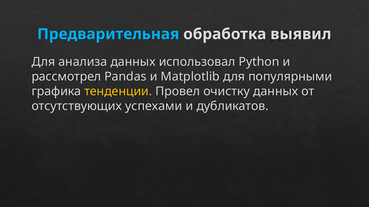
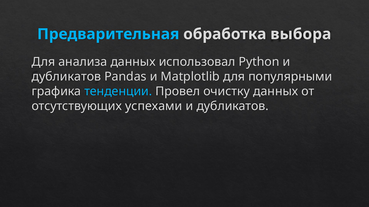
выявил: выявил -> выбора (301, 34)
рассмотрел: рассмотрел -> дубликатов (66, 77)
тенденции colour: yellow -> light blue (118, 92)
